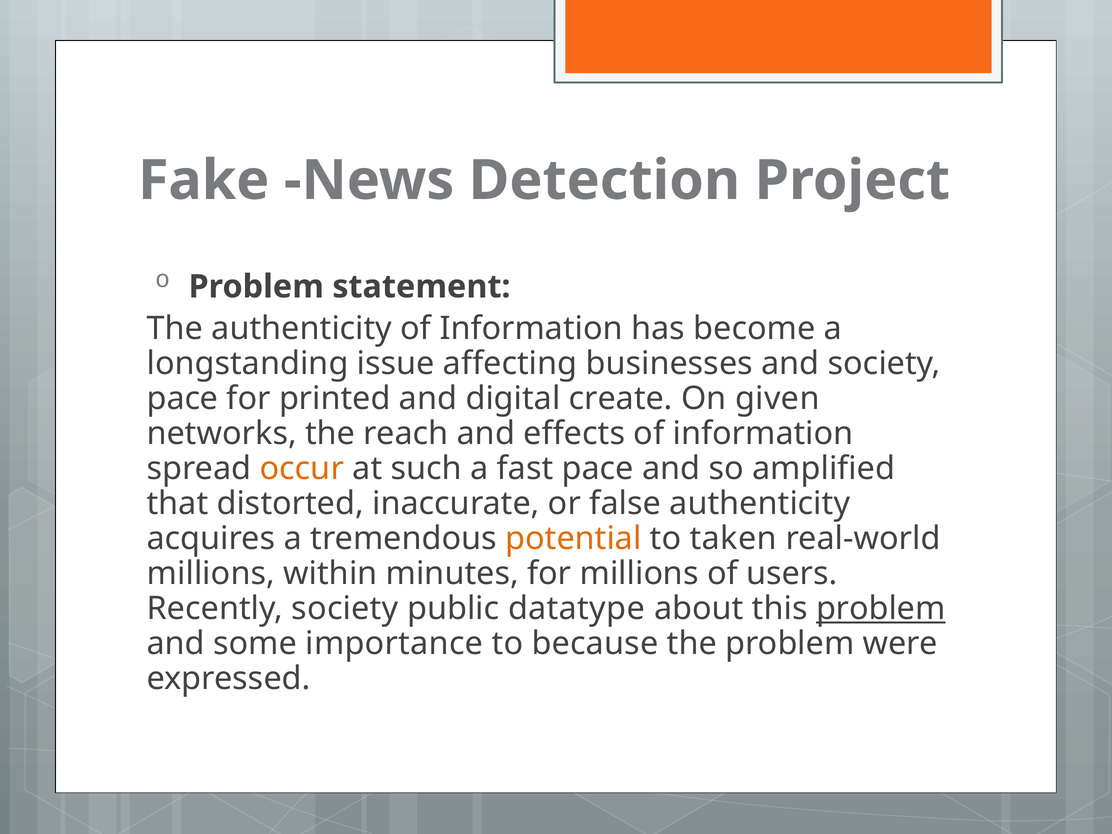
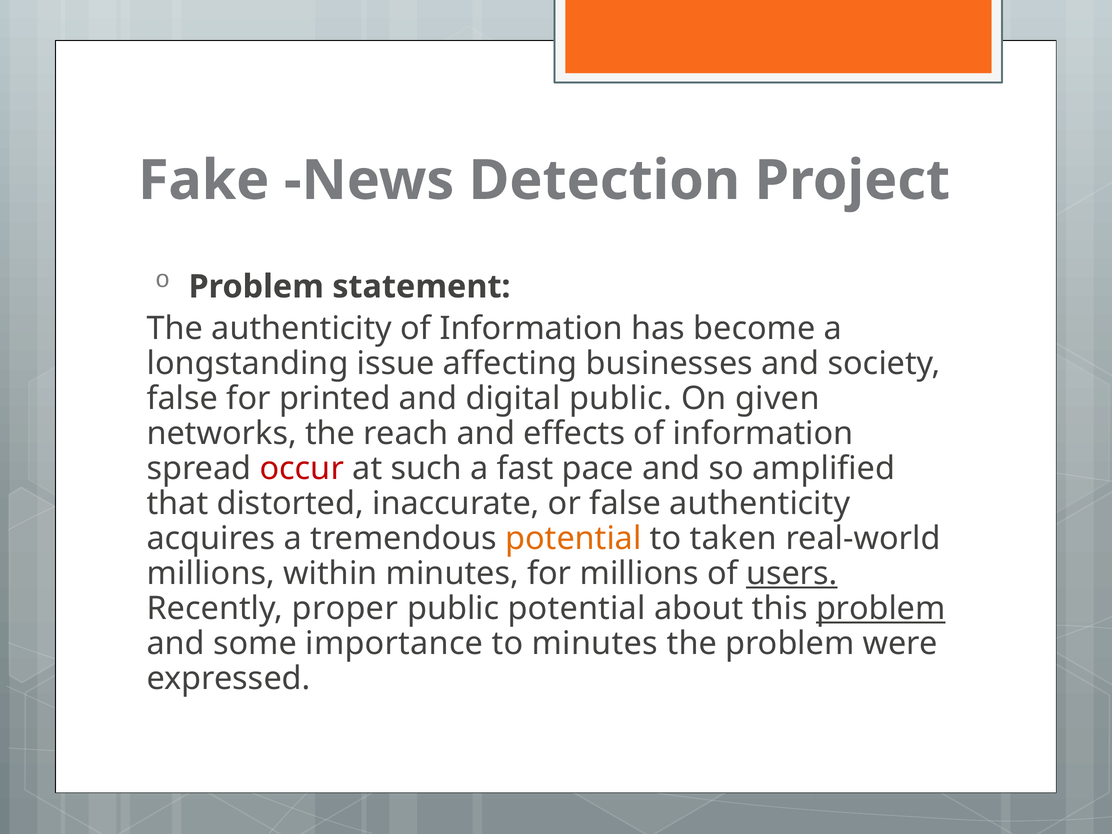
pace: pace -> false (182, 398)
digital create: create -> public (621, 398)
occur colour: orange -> red (302, 468)
users underline: none -> present (792, 574)
Recently society: society -> proper (345, 609)
public datatype: datatype -> potential (577, 609)
to because: because -> minutes (595, 644)
